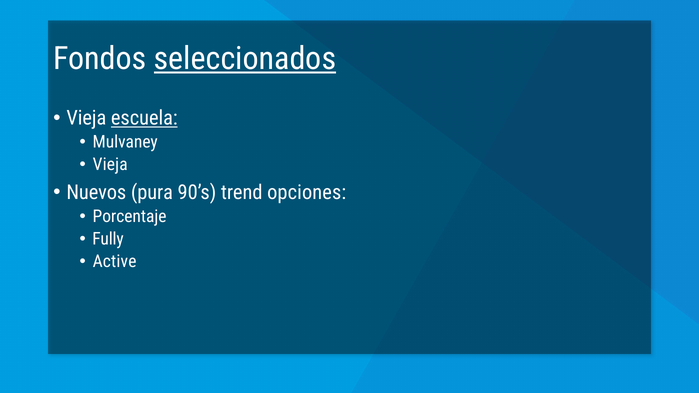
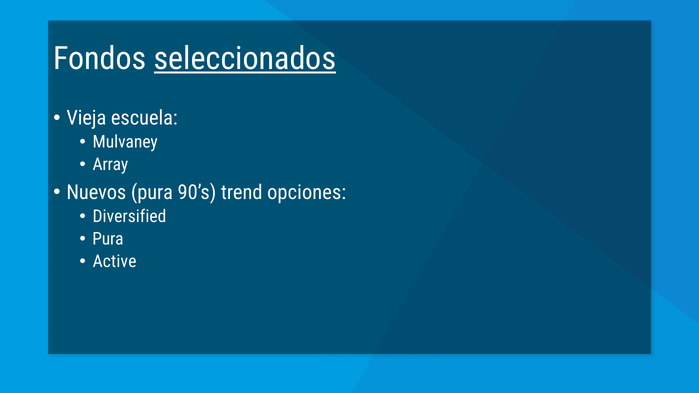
escuela underline: present -> none (144, 118)
Vieja: Vieja -> Array (110, 165)
Porcentaje: Porcentaje -> Diversified (129, 217)
Fully: Fully -> Pura (108, 239)
